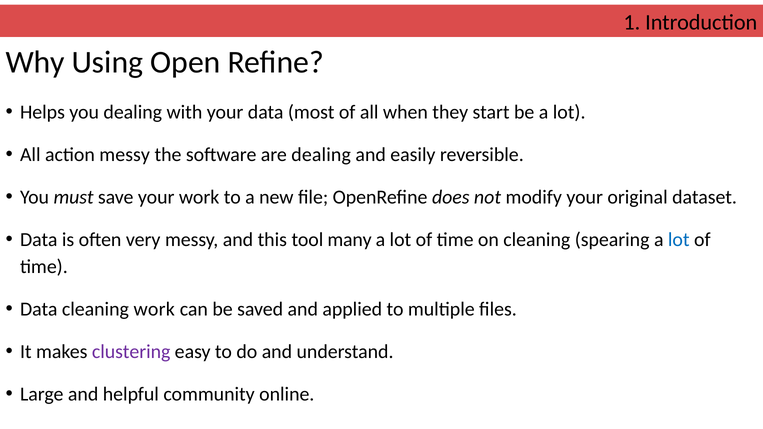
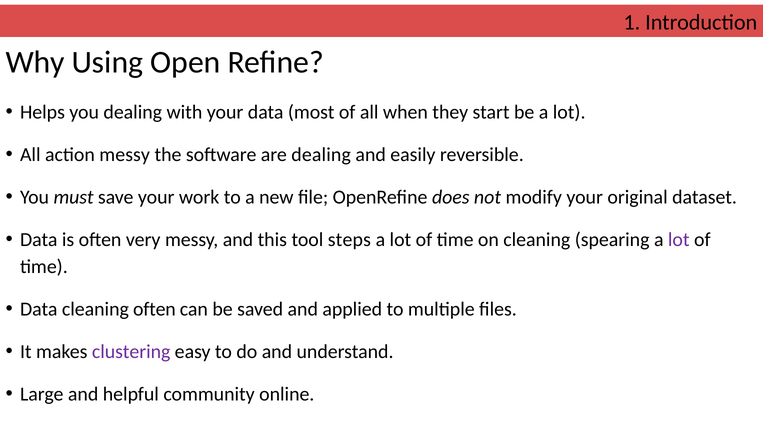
many: many -> steps (349, 240)
lot colour: blue -> purple (679, 240)
cleaning work: work -> often (154, 309)
